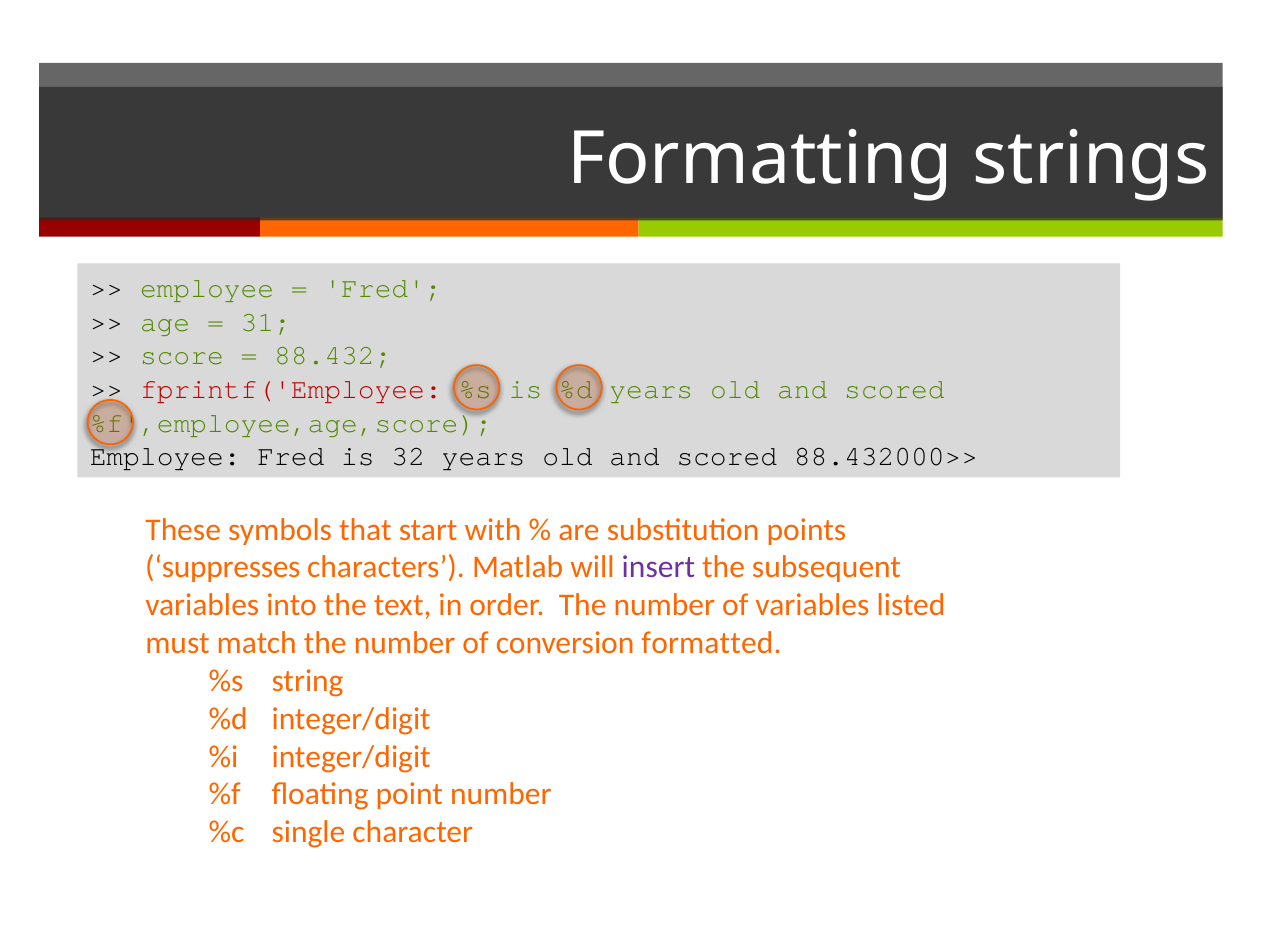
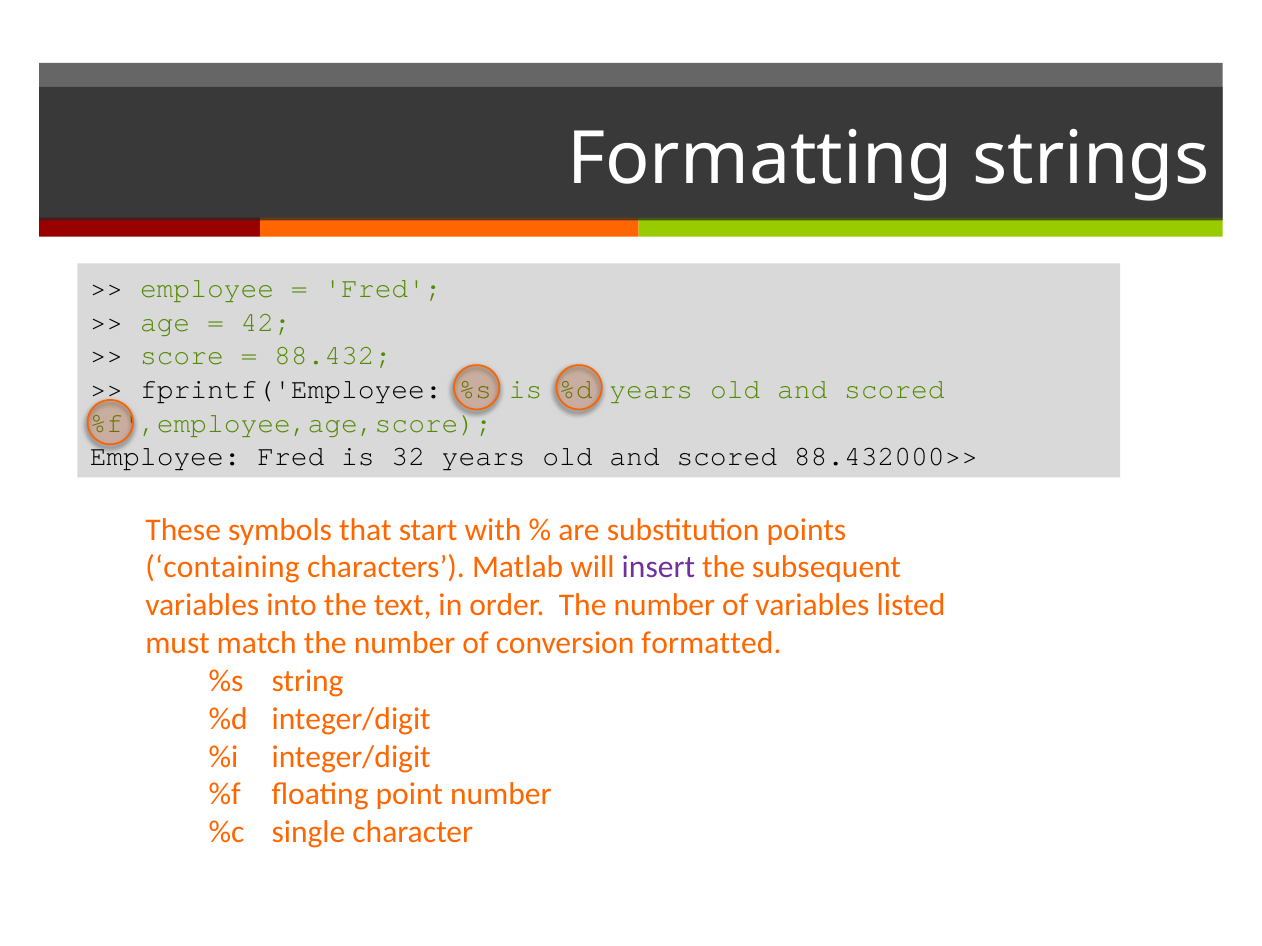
31: 31 -> 42 (266, 322)
fprintf('Employee colour: red -> black (291, 389)
suppresses: suppresses -> containing (223, 568)
